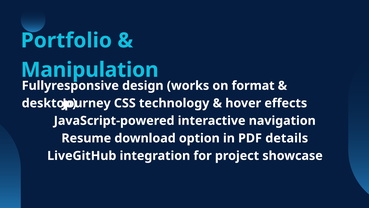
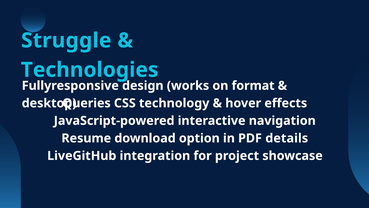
Portfolio: Portfolio -> Struggle (66, 40)
Manipulation: Manipulation -> Technologies (90, 70)
Journey: Journey -> Queries (87, 103)
